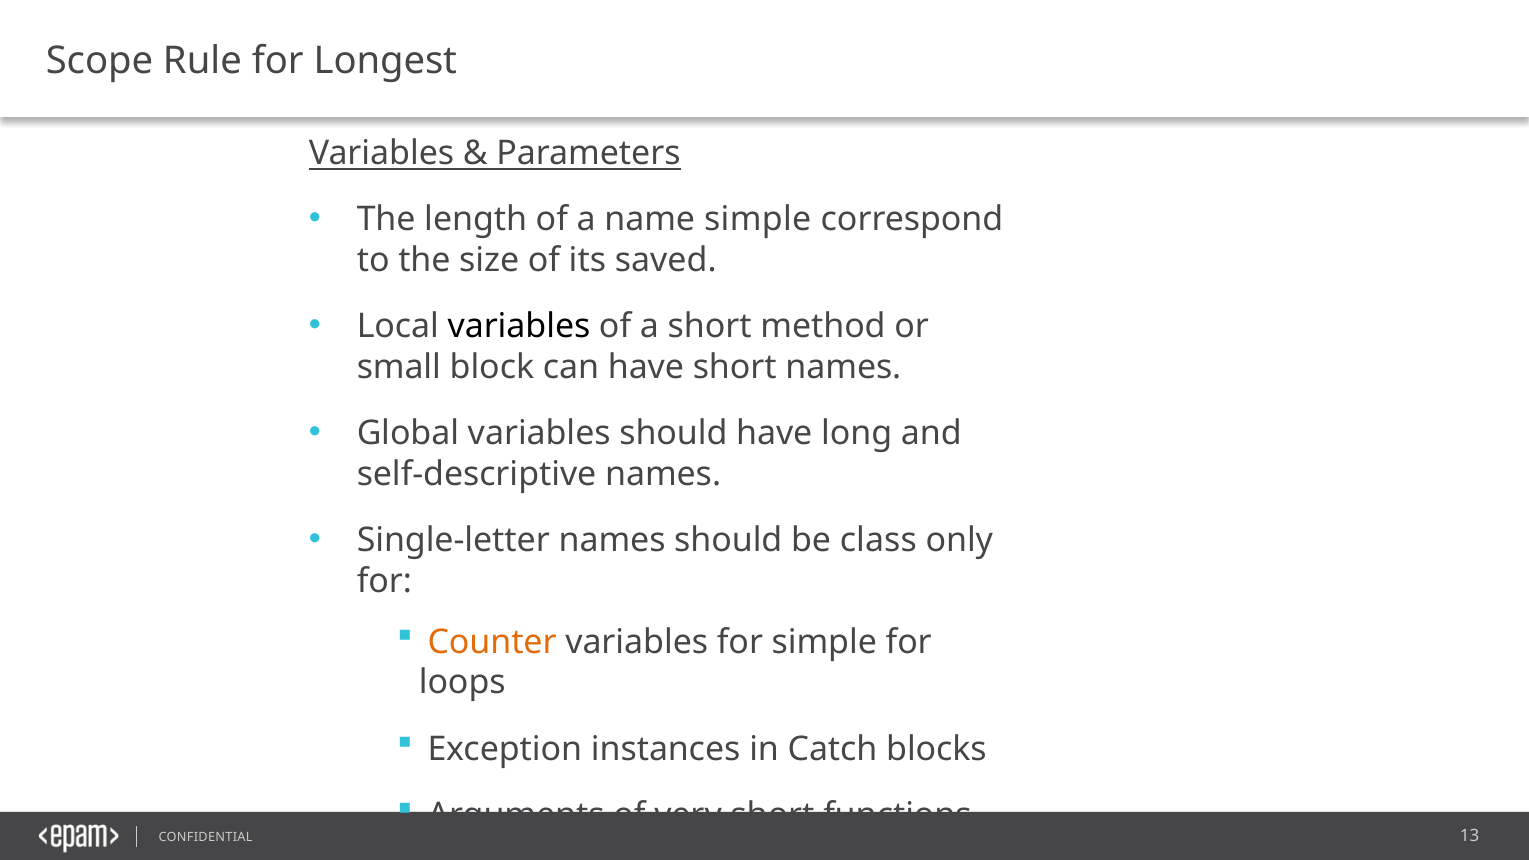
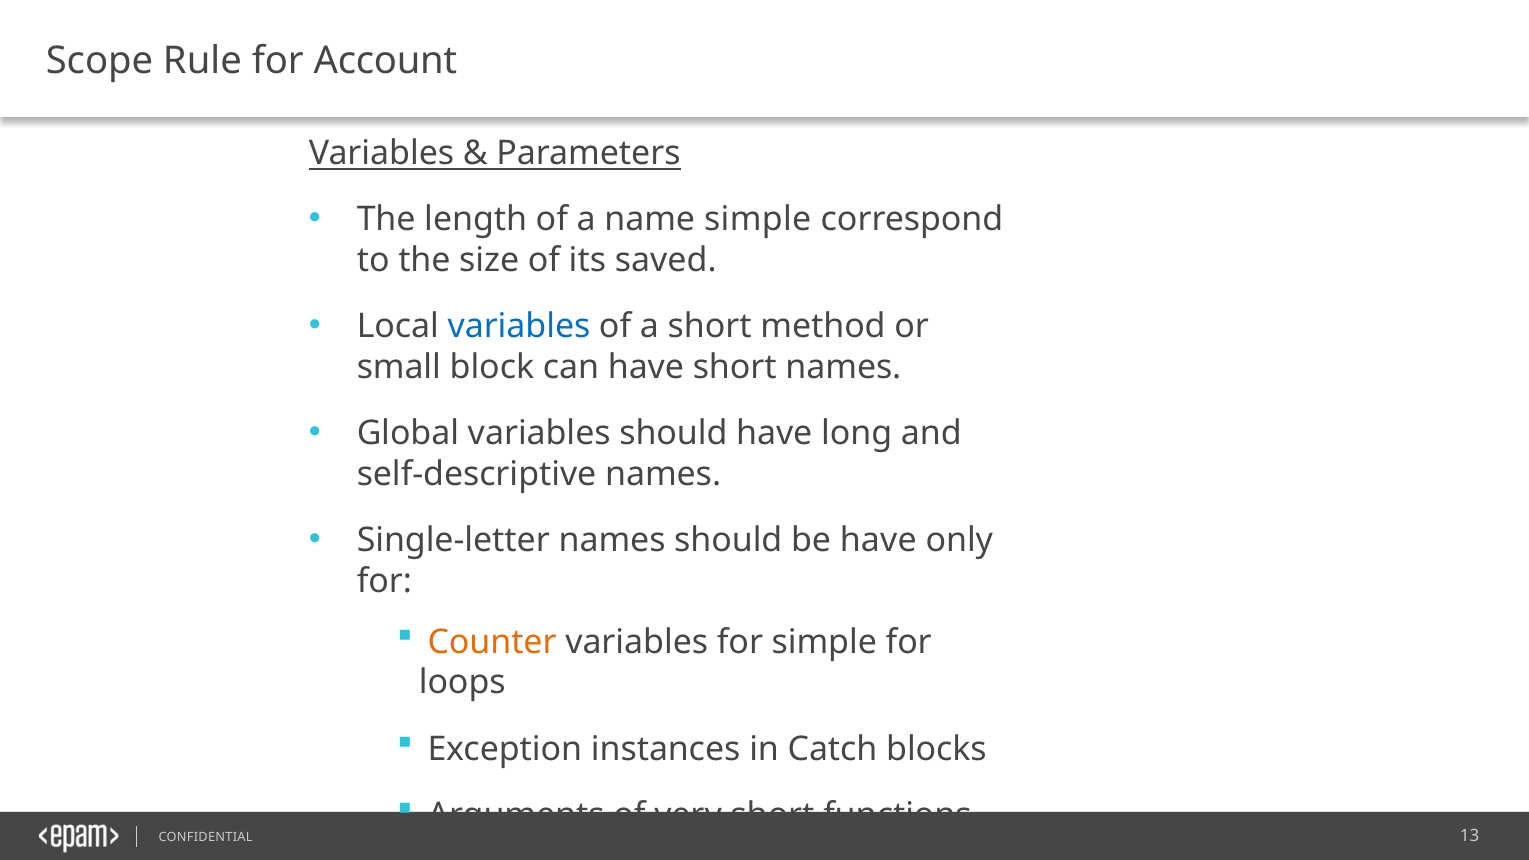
Longest: Longest -> Account (385, 61)
variables colour: black -> blue (519, 327)
be class: class -> have (878, 541)
